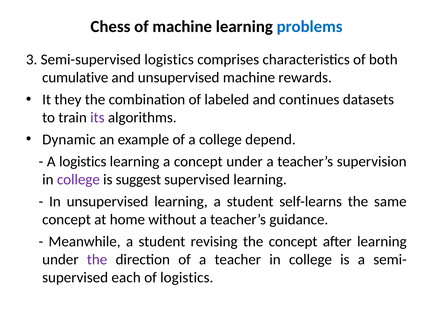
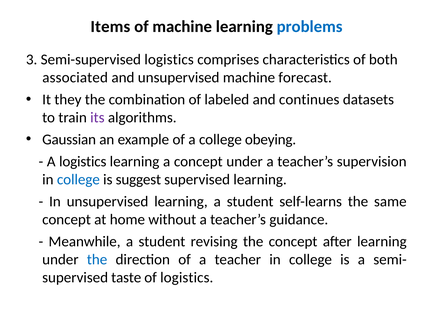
Chess: Chess -> Items (110, 26)
cumulative: cumulative -> associated (75, 78)
rewards: rewards -> forecast (305, 78)
Dynamic: Dynamic -> Gaussian (69, 139)
depend: depend -> obeying (271, 139)
college colour: purple -> blue (78, 179)
the colour: purple -> blue (97, 259)
each: each -> taste (126, 277)
